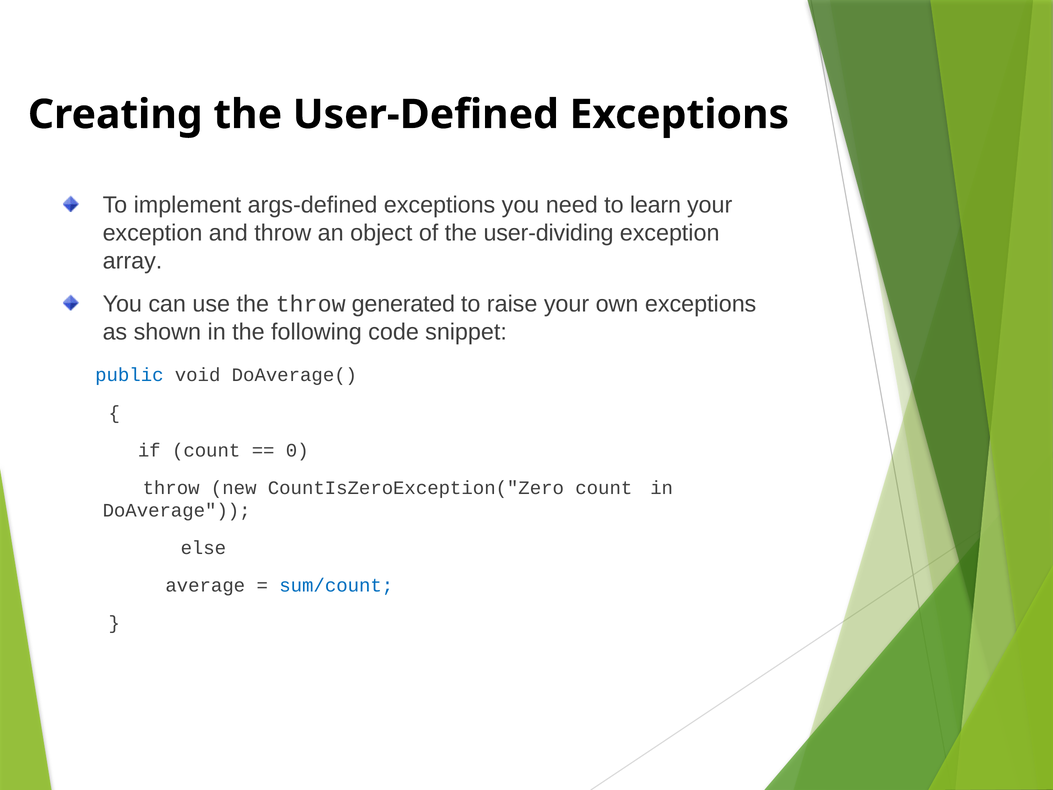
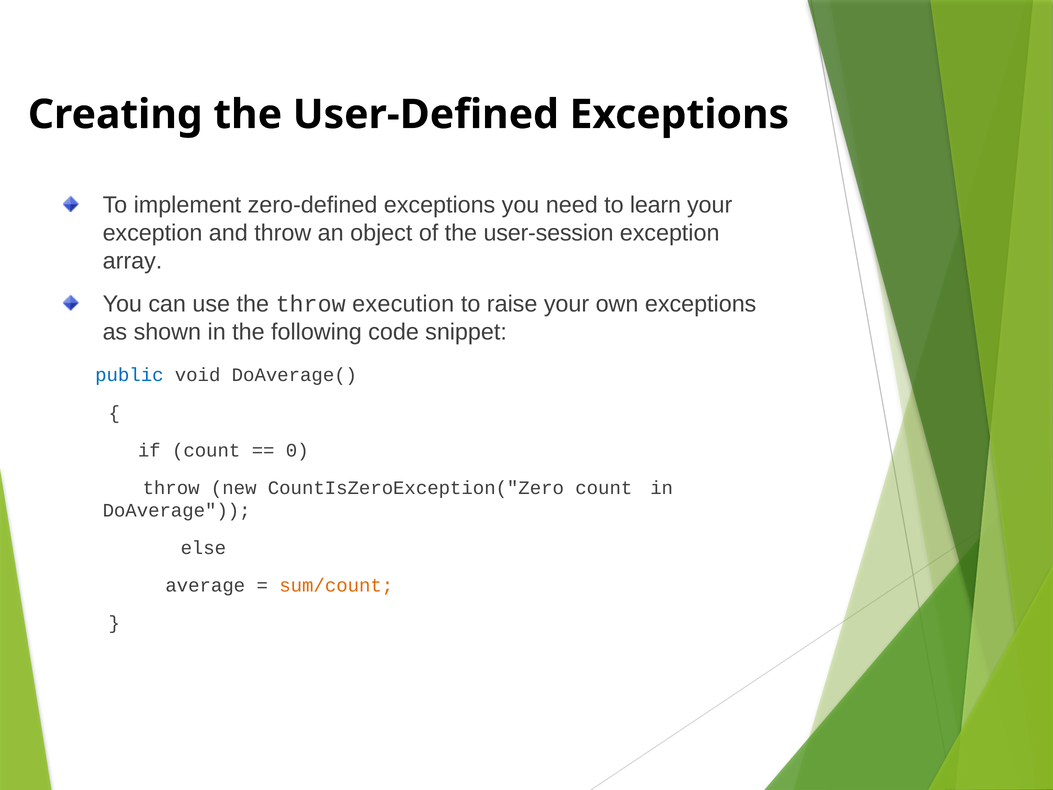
args-defined: args-defined -> zero-defined (313, 205)
user-dividing: user-dividing -> user-session (549, 233)
generated: generated -> execution (403, 304)
sum/count colour: blue -> orange (336, 585)
